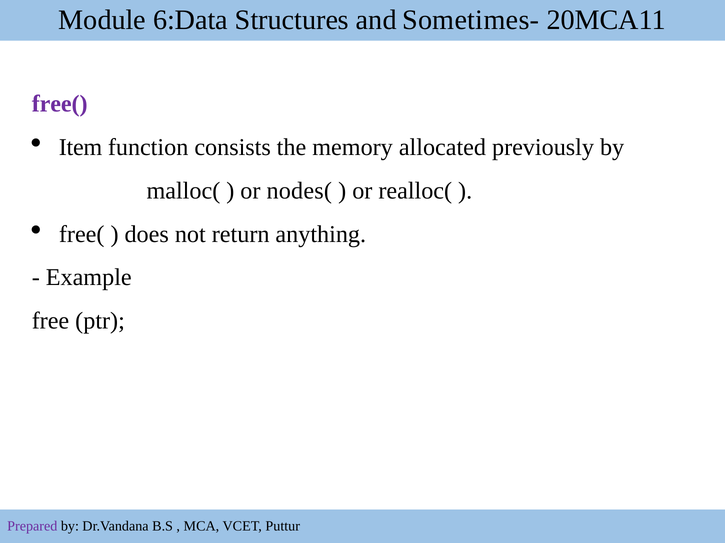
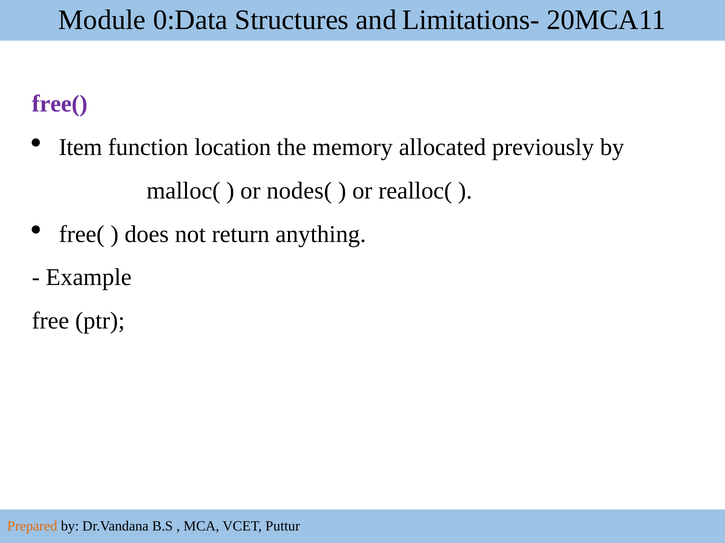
6:Data: 6:Data -> 0:Data (190, 20)
Sometimes-: Sometimes- -> Limitations- (471, 20)
consists: consists -> location (233, 147)
Prepared colour: purple -> orange (32, 527)
